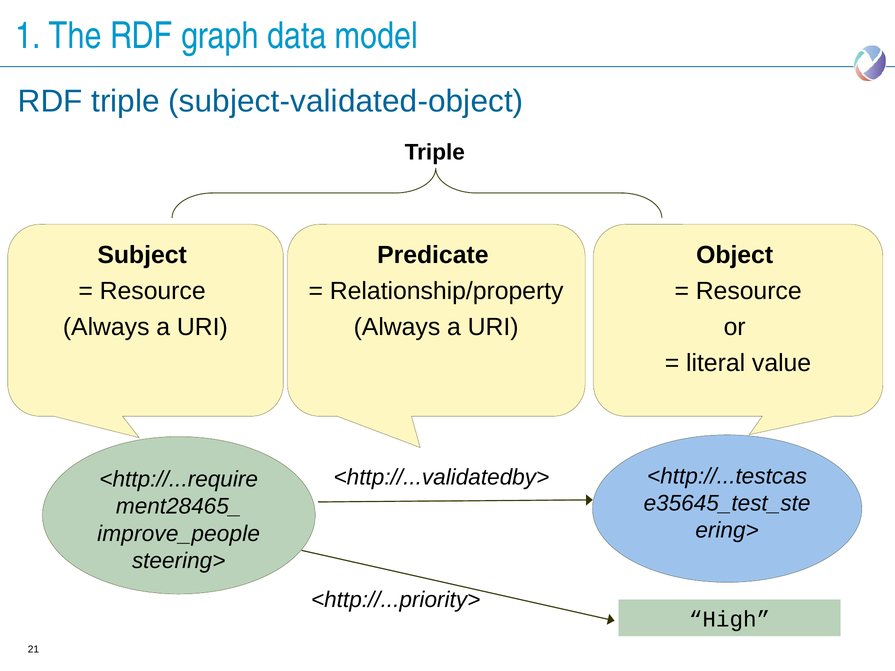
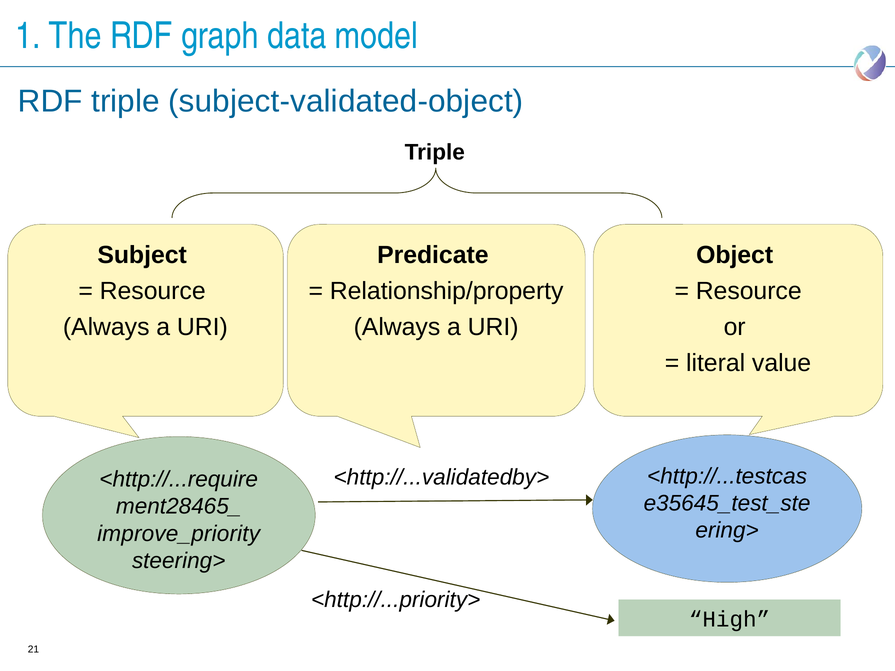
improve_people: improve_people -> improve_priority (179, 534)
